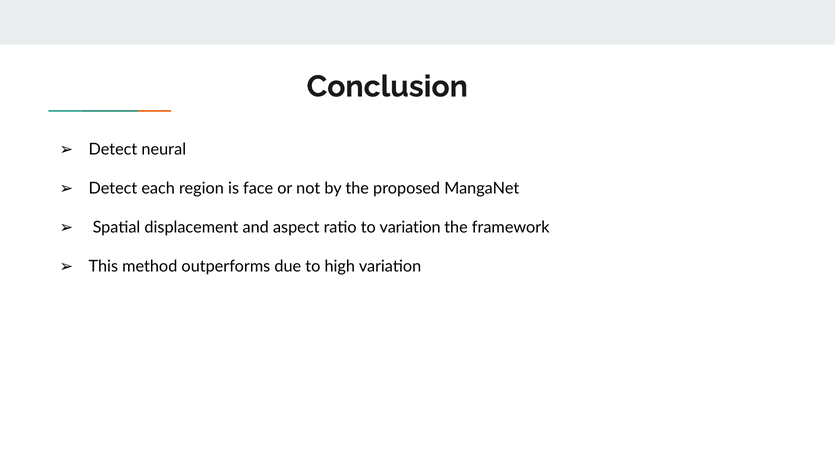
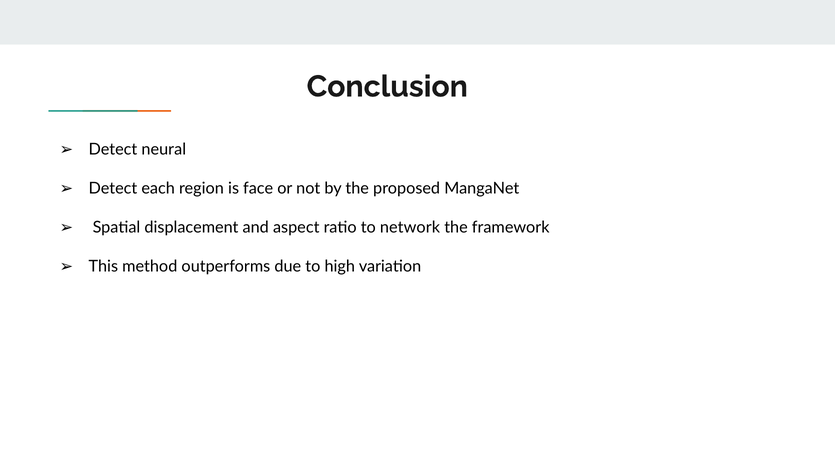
to variation: variation -> network (410, 227)
